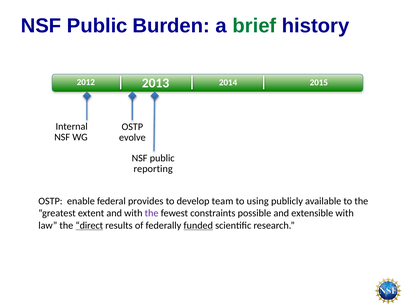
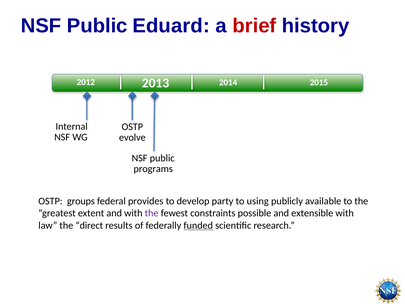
Burden: Burden -> Eduard (171, 26)
brief colour: green -> red (254, 26)
reporting: reporting -> programs (153, 169)
enable: enable -> groups (81, 201)
team: team -> party (223, 201)
direct underline: present -> none (89, 225)
